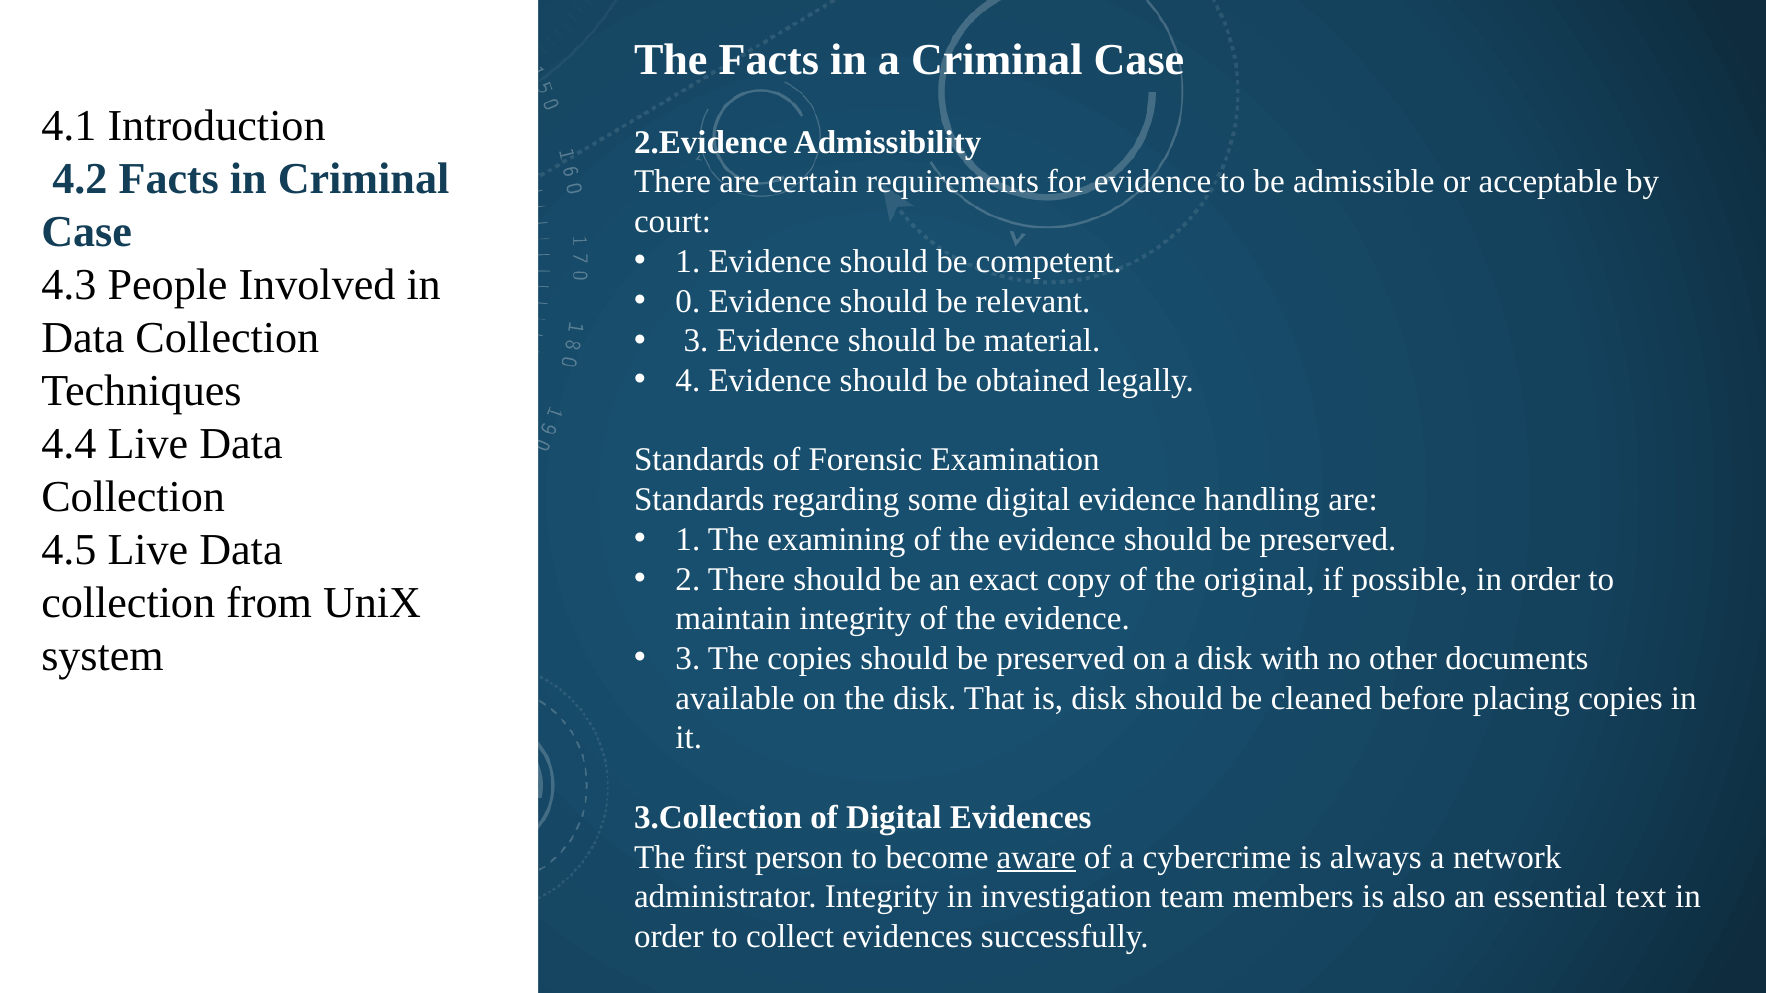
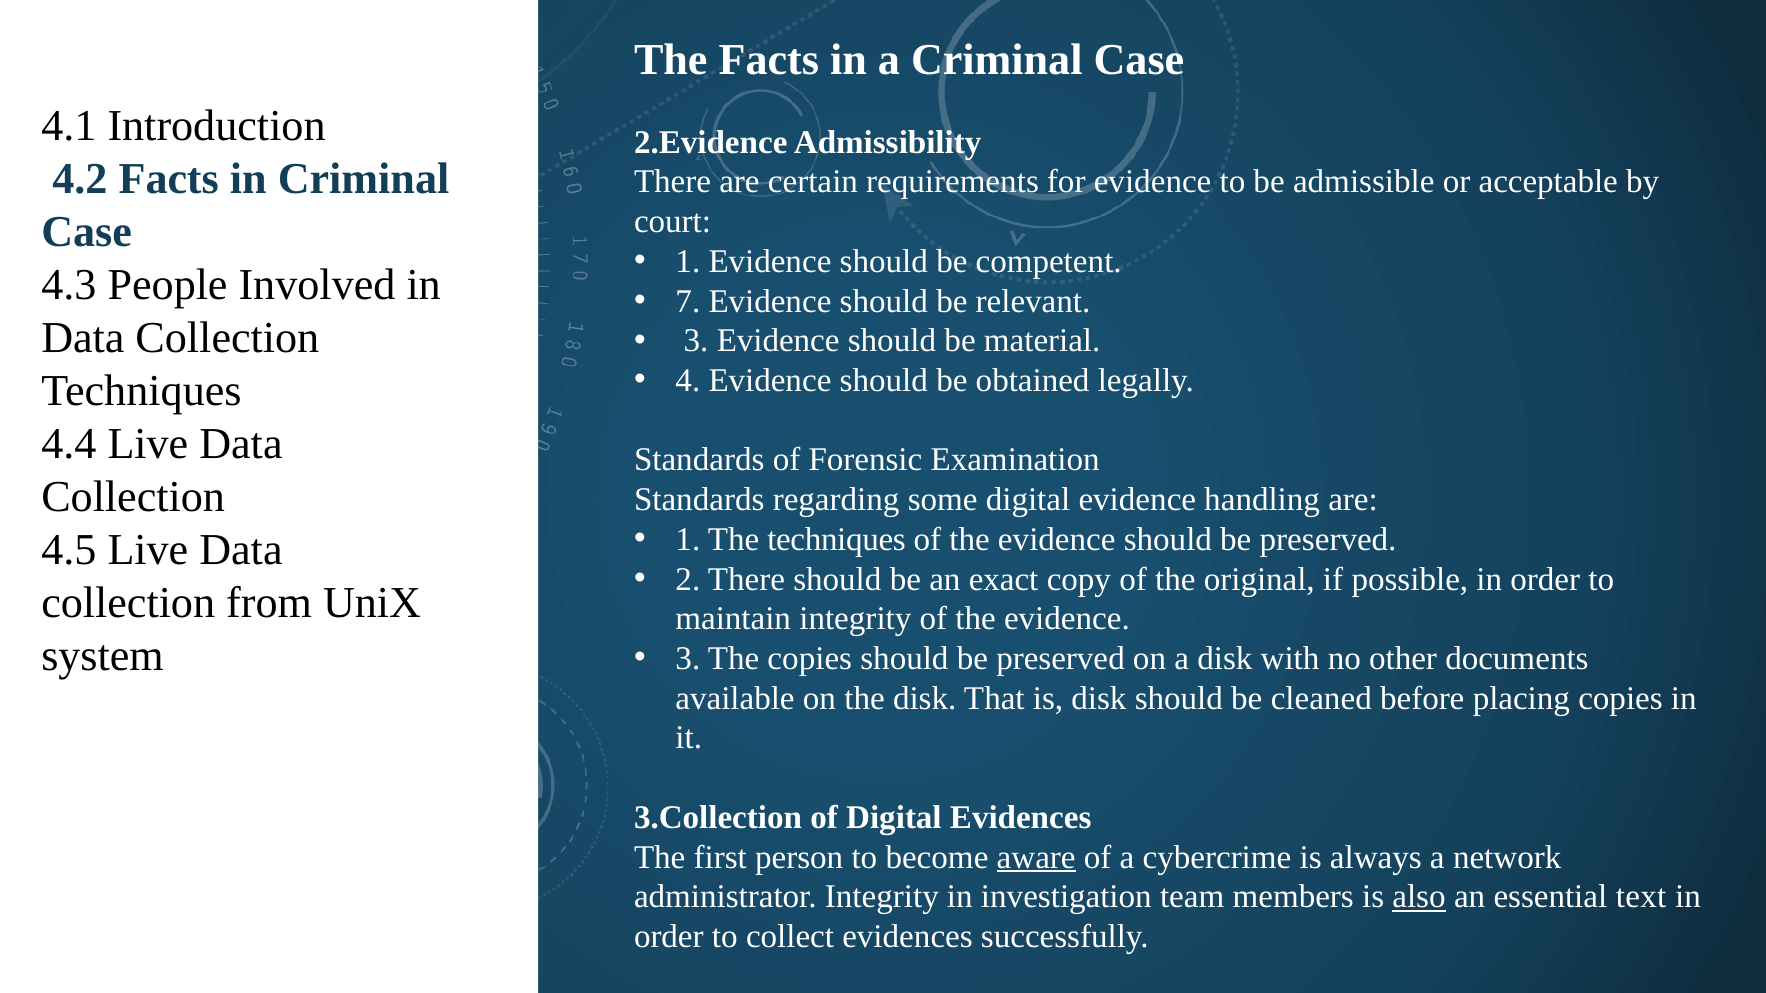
0: 0 -> 7 (688, 301)
The examining: examining -> techniques (837, 540)
also underline: none -> present (1419, 897)
